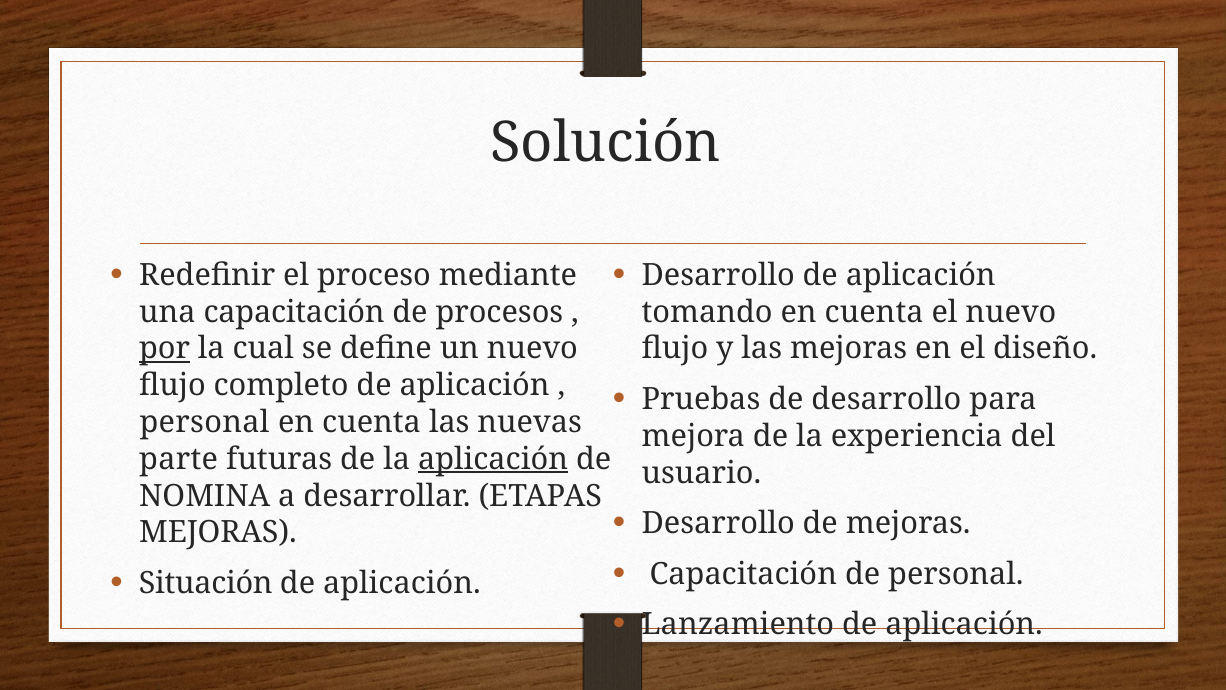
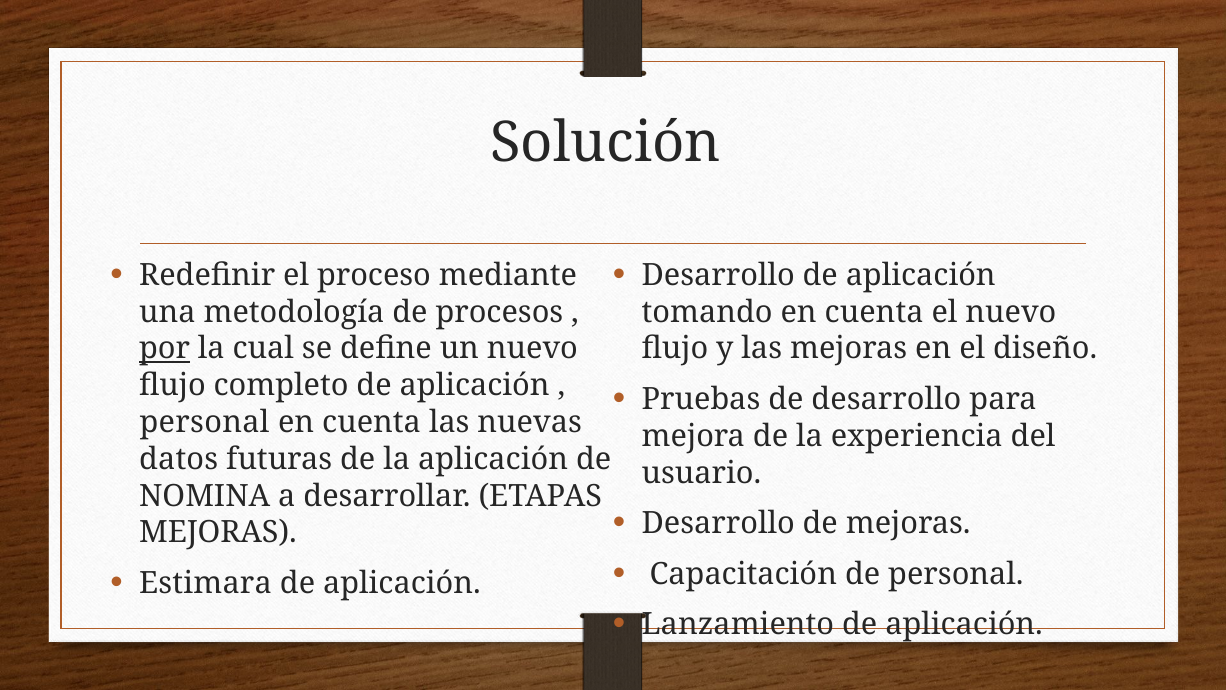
una capacitación: capacitación -> metodología (294, 312)
parte: parte -> datos (179, 459)
aplicación underline: present -> none (493, 459)
Situación: Situación -> Estimara (206, 583)
